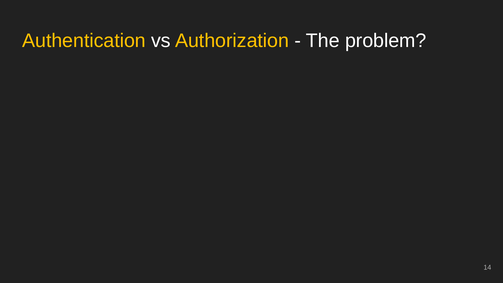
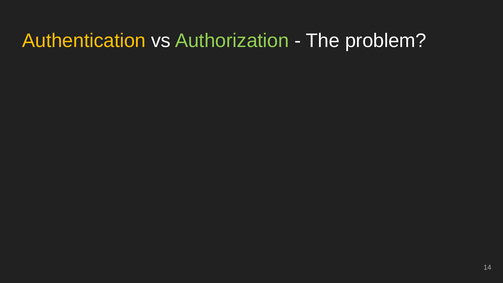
Authorization colour: yellow -> light green (232, 41)
